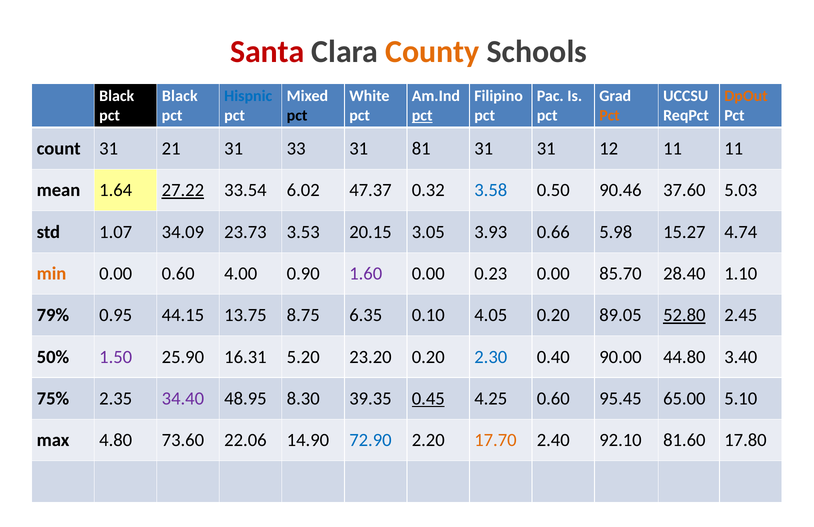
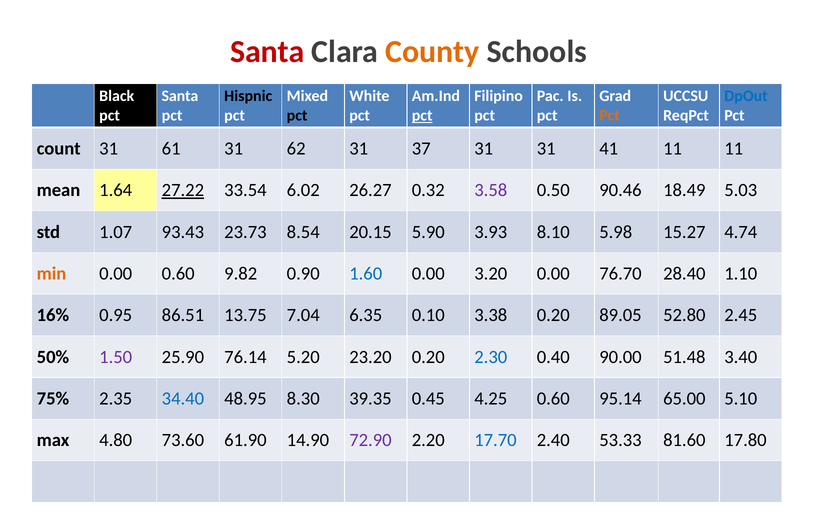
Black: Black -> Santa (180, 96)
Hispnic colour: blue -> black (248, 96)
DpOut colour: orange -> blue (746, 96)
21: 21 -> 61 (171, 149)
33: 33 -> 62 (296, 149)
81: 81 -> 37 (421, 149)
12: 12 -> 41 (609, 149)
47.37: 47.37 -> 26.27 (370, 190)
3.58 colour: blue -> purple (491, 190)
37.60: 37.60 -> 18.49 (684, 190)
34.09: 34.09 -> 93.43 (183, 232)
3.53: 3.53 -> 8.54 (303, 232)
3.05: 3.05 -> 5.90 (428, 232)
0.66: 0.66 -> 8.10 (553, 232)
4.00: 4.00 -> 9.82 (241, 273)
1.60 colour: purple -> blue (366, 273)
0.23: 0.23 -> 3.20 (491, 273)
85.70: 85.70 -> 76.70 (620, 273)
79%: 79% -> 16% (53, 315)
44.15: 44.15 -> 86.51 (183, 315)
8.75: 8.75 -> 7.04 (303, 315)
4.05: 4.05 -> 3.38 (491, 315)
52.80 underline: present -> none (684, 315)
16.31: 16.31 -> 76.14 (245, 357)
44.80: 44.80 -> 51.48 (684, 357)
34.40 colour: purple -> blue (183, 398)
0.45 underline: present -> none (428, 398)
95.45: 95.45 -> 95.14 (620, 398)
22.06: 22.06 -> 61.90 (245, 440)
72.90 colour: blue -> purple (370, 440)
17.70 colour: orange -> blue (495, 440)
92.10: 92.10 -> 53.33 (620, 440)
